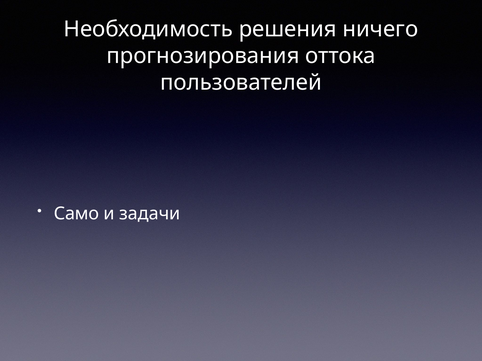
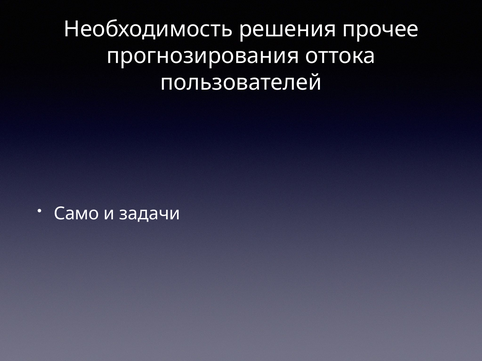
ничего: ничего -> прочее (380, 29)
